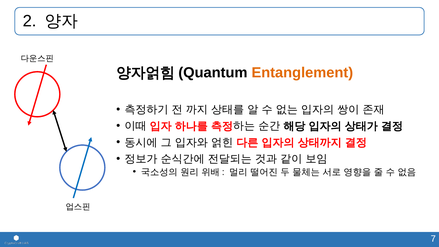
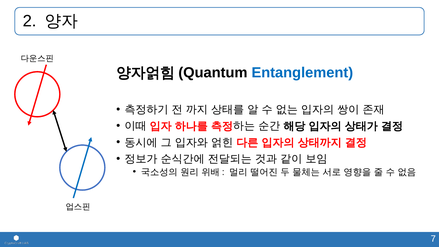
Entanglement colour: orange -> blue (302, 73)
